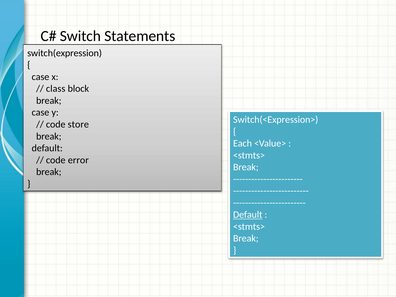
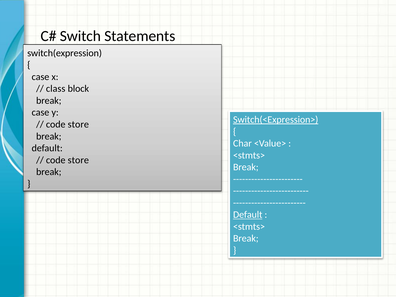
Switch(<Expression> underline: none -> present (276, 120)
Each: Each -> Char (242, 143)
error: error -> store (78, 160)
